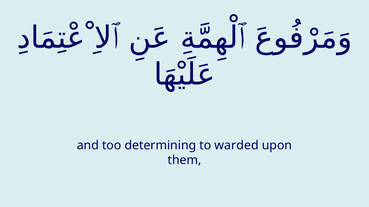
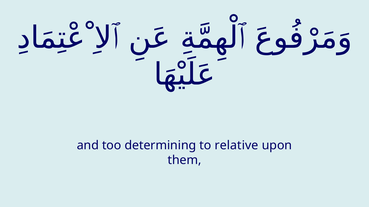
warded: warded -> relative (237, 146)
